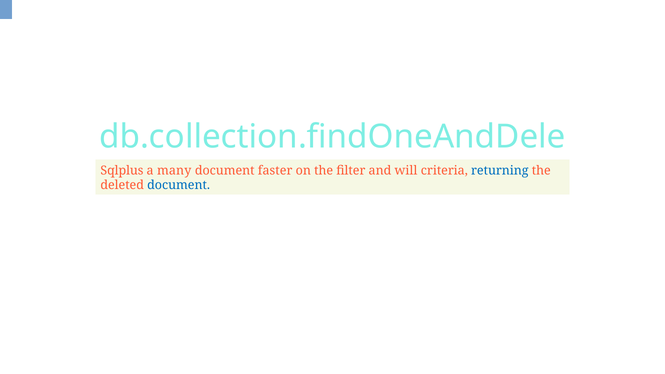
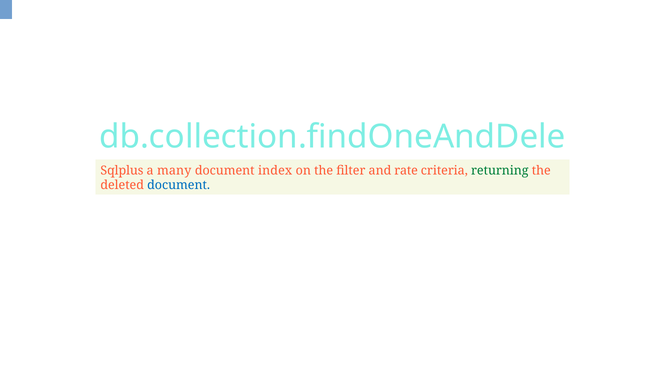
faster: faster -> index (275, 170)
will: will -> rate (406, 170)
returning colour: blue -> green (500, 170)
